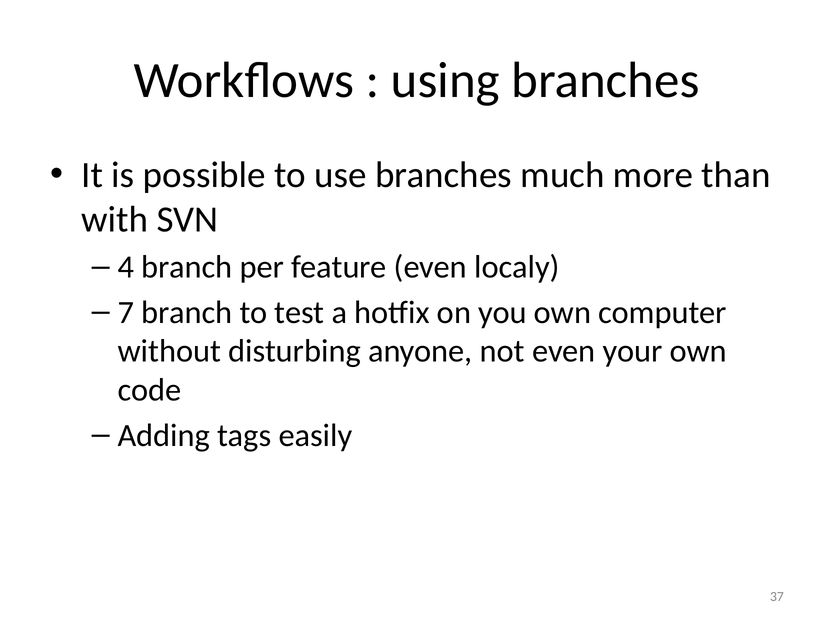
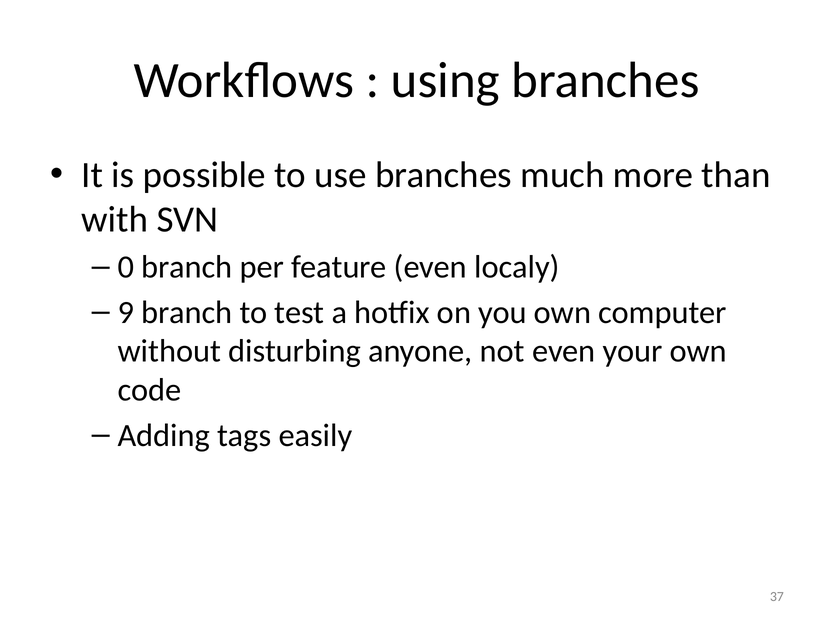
4: 4 -> 0 (126, 267)
7: 7 -> 9 (126, 313)
